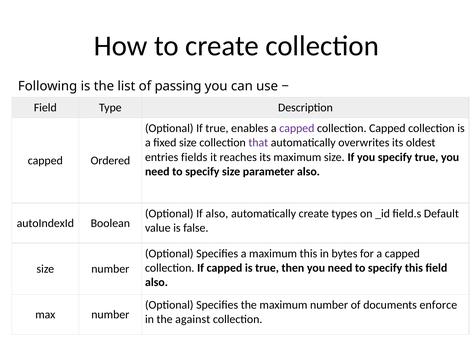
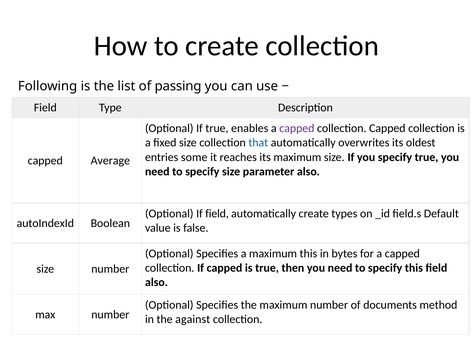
that colour: purple -> blue (258, 143)
fields: fields -> some (194, 157)
Ordered: Ordered -> Average (110, 160)
If also: also -> field (217, 213)
enforce: enforce -> method (438, 305)
